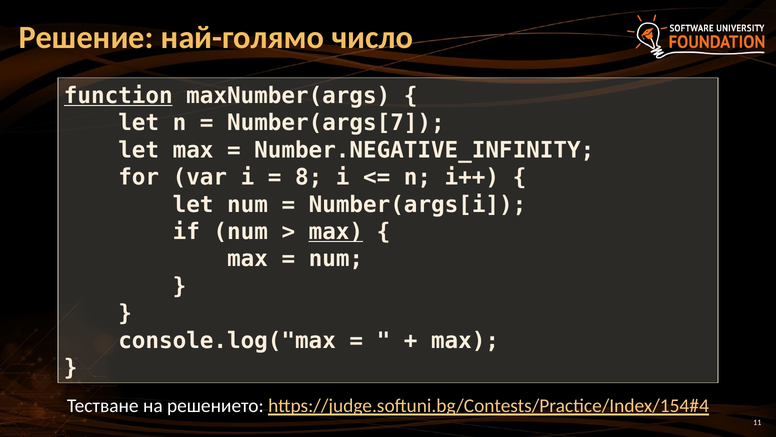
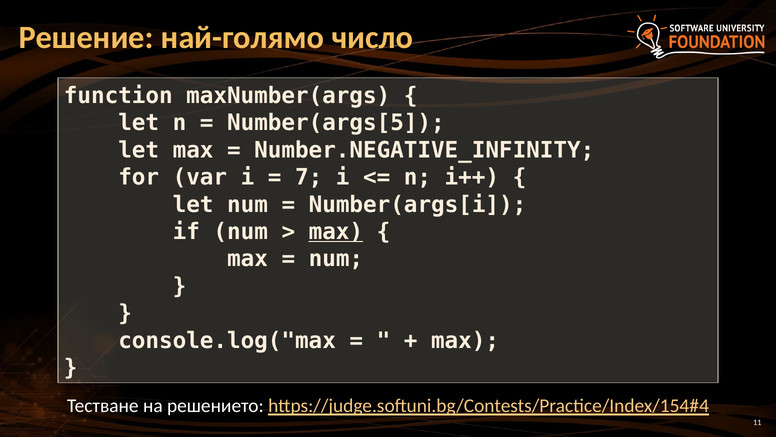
function underline: present -> none (118, 96)
Number(args[7: Number(args[7 -> Number(args[5 (336, 123)
8: 8 -> 7 (309, 177)
